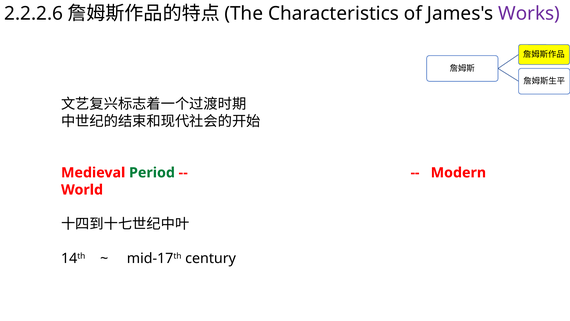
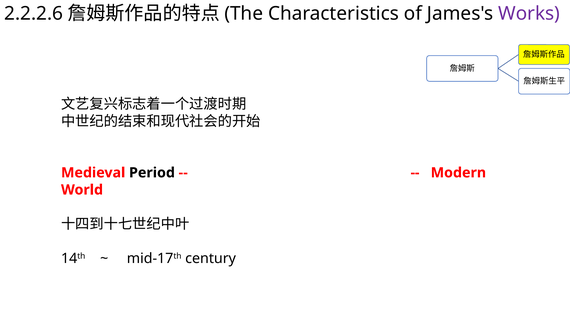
Period colour: green -> black (152, 172)
